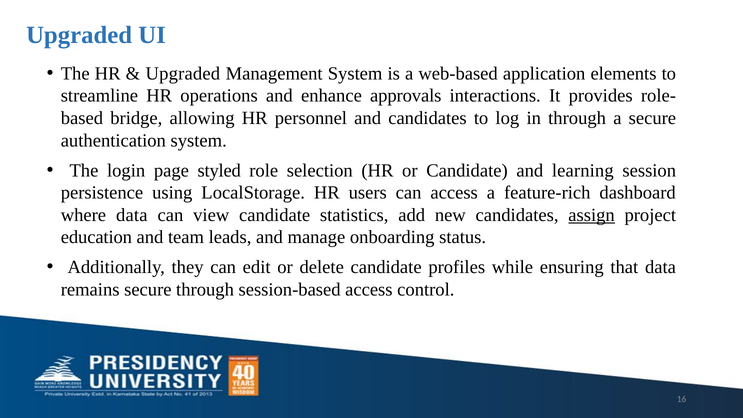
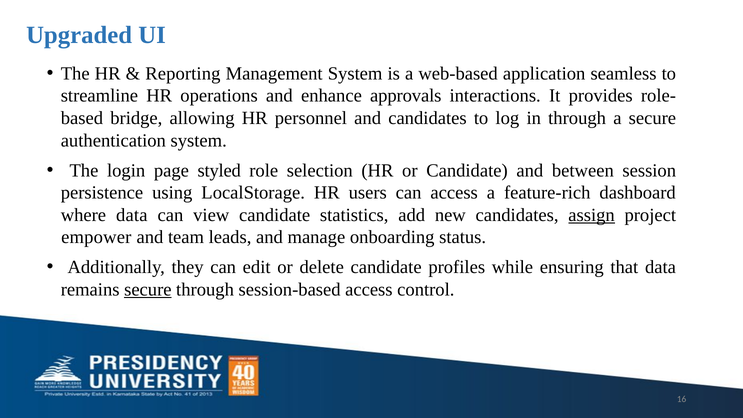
Upgraded: Upgraded -> Reporting (183, 73)
elements: elements -> seamless (623, 73)
learning: learning -> between (583, 170)
education: education -> empower (96, 237)
secure underline: none -> present (148, 290)
